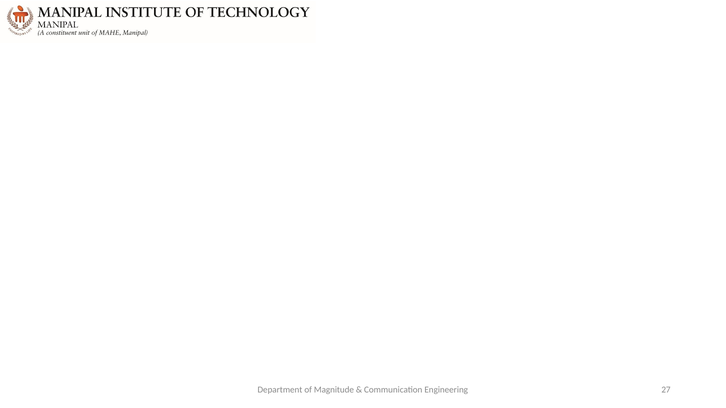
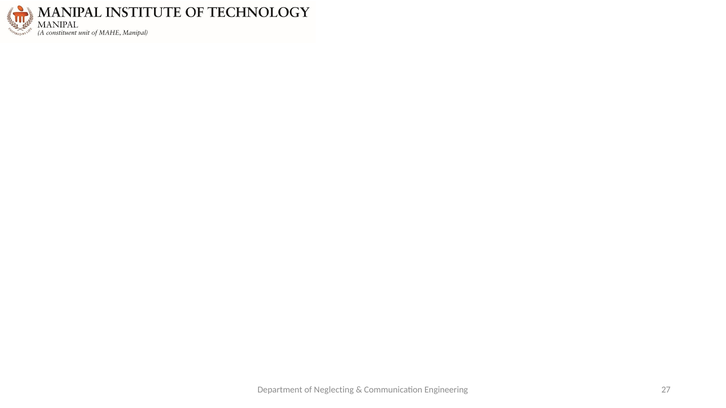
Magnitude: Magnitude -> Neglecting (334, 390)
